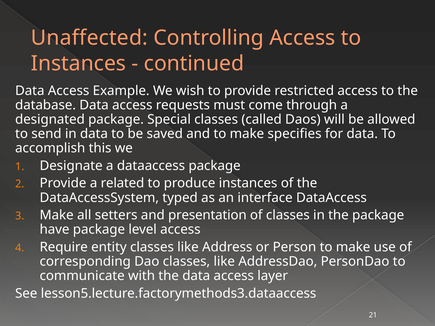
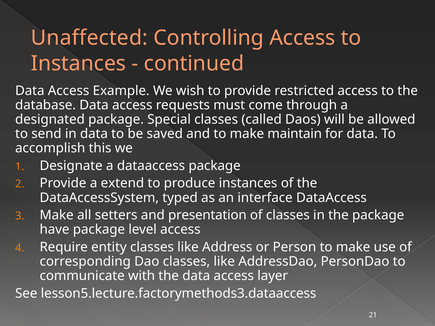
specifies: specifies -> maintain (295, 134)
related: related -> extend (122, 183)
